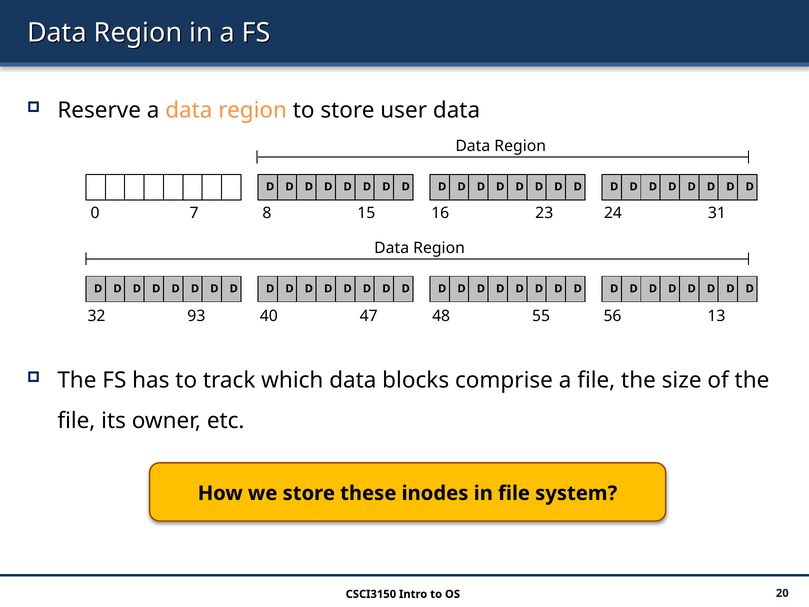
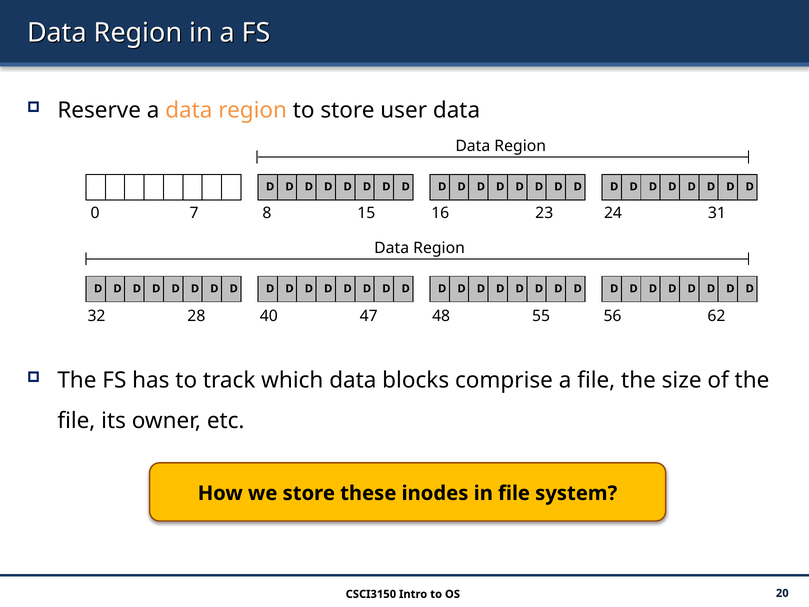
93: 93 -> 28 (196, 316)
13: 13 -> 62 (716, 316)
